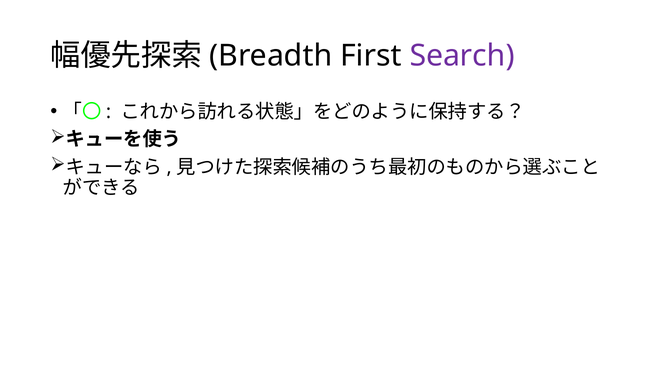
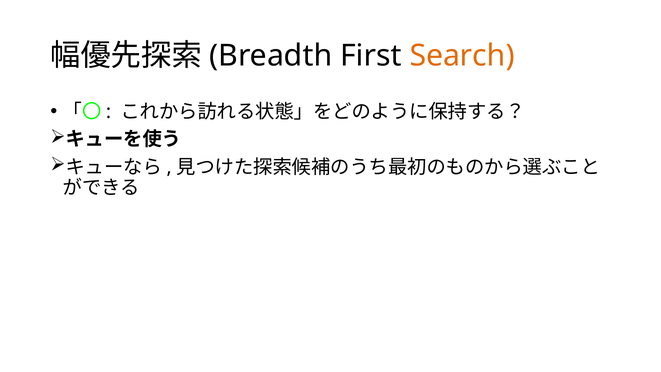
Search colour: purple -> orange (462, 56)
